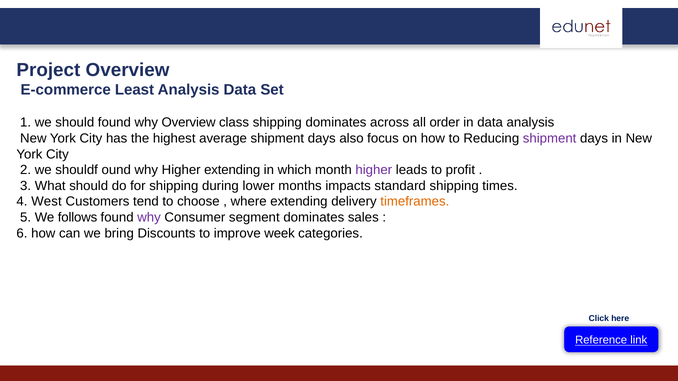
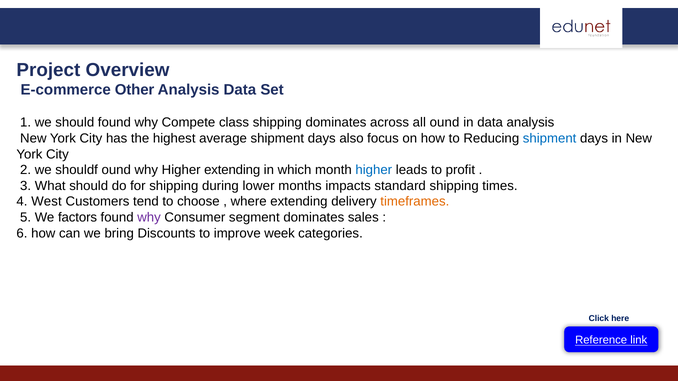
Least: Least -> Other (135, 90)
why Overview: Overview -> Compete (188, 123)
all order: order -> ound (445, 123)
shipment colour: purple -> blue (550, 139)
higher colour: purple -> blue (374, 170)
follows: follows -> factors (78, 218)
